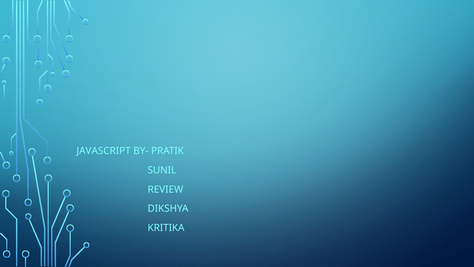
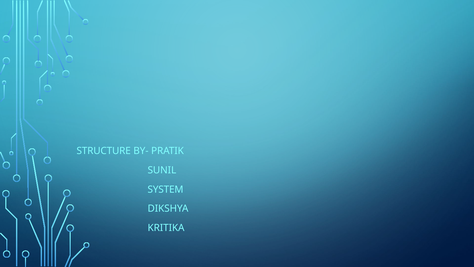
JAVASCRIPT: JAVASCRIPT -> STRUCTURE (104, 151)
REVIEW: REVIEW -> SYSTEM (166, 189)
